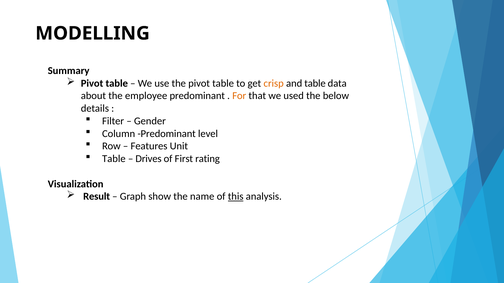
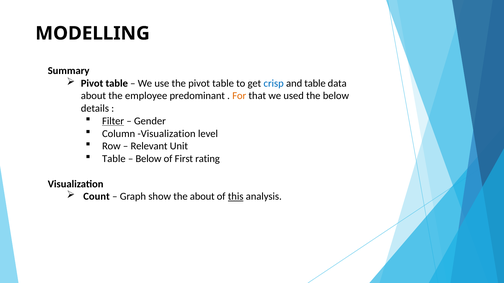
crisp colour: orange -> blue (274, 83)
Filter underline: none -> present (113, 121)
Column Predominant: Predominant -> Visualization (167, 134)
Features: Features -> Relevant (149, 146)
Drives: Drives -> Below (149, 159)
Result: Result -> Count (97, 197)
the name: name -> about (202, 197)
